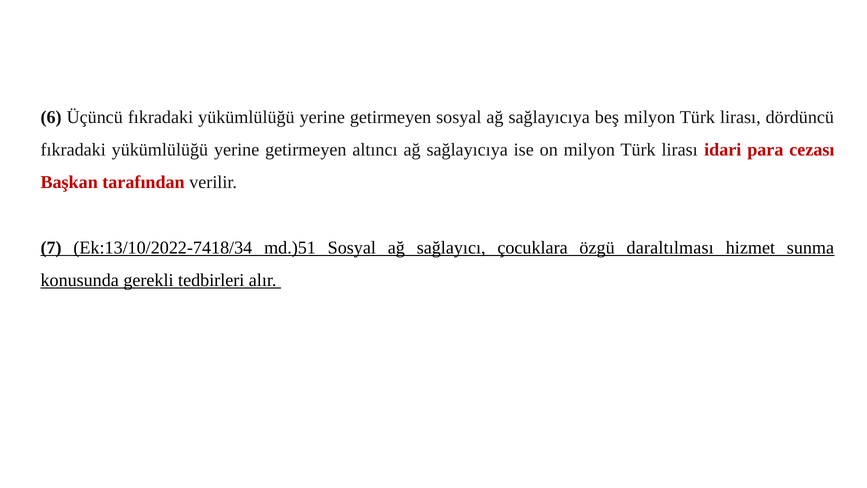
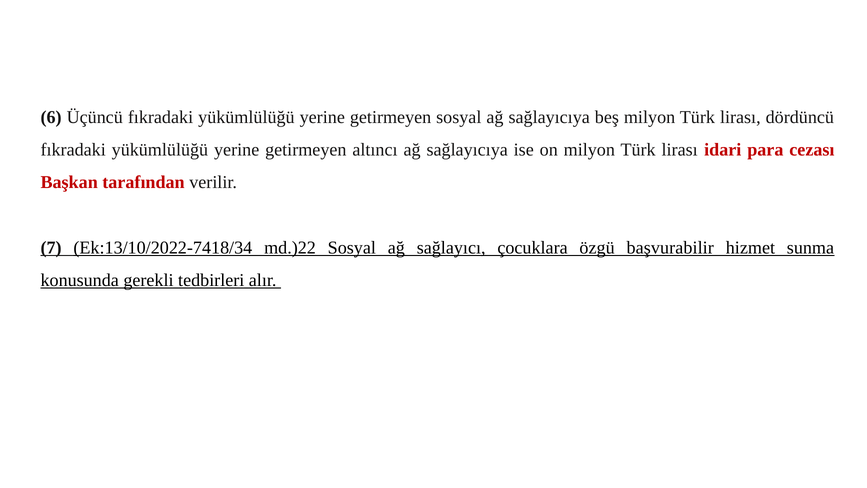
md.)51: md.)51 -> md.)22 (290, 248)
daraltılması: daraltılması -> başvurabilir (670, 248)
